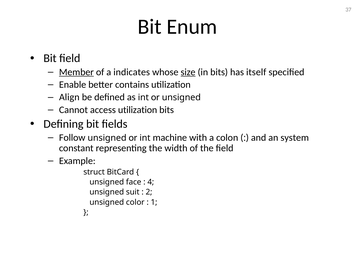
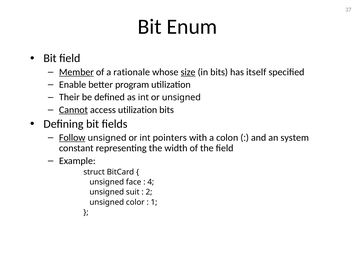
indicates: indicates -> rationale (132, 72)
contains: contains -> program (132, 85)
Align: Align -> Their (69, 97)
Cannot underline: none -> present (73, 110)
Follow underline: none -> present (72, 138)
machine: machine -> pointers (170, 138)
